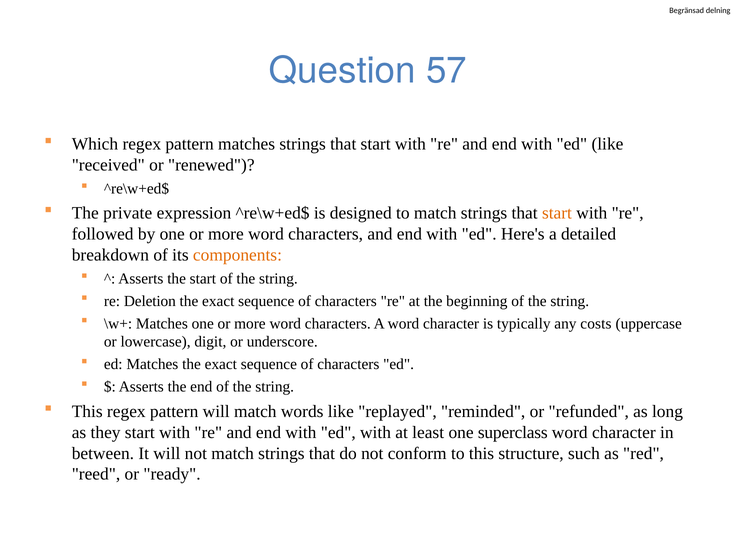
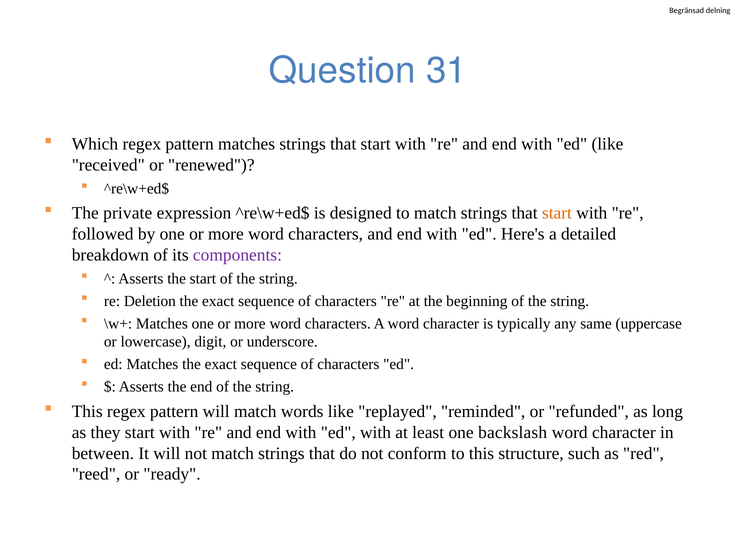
57: 57 -> 31 (446, 71)
components colour: orange -> purple (237, 255)
costs: costs -> same (596, 324)
superclass: superclass -> backslash (513, 432)
